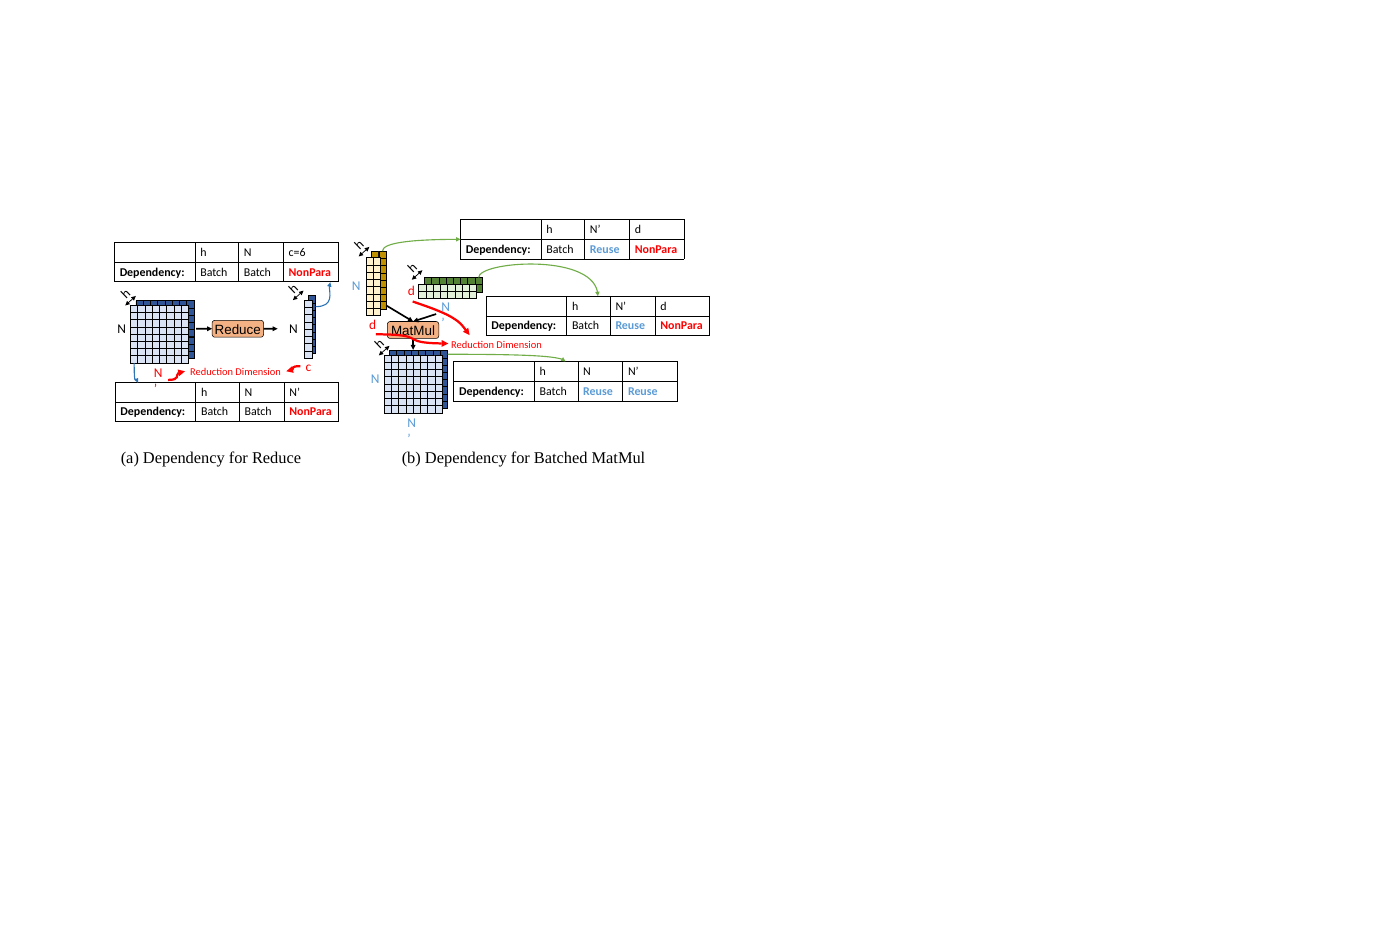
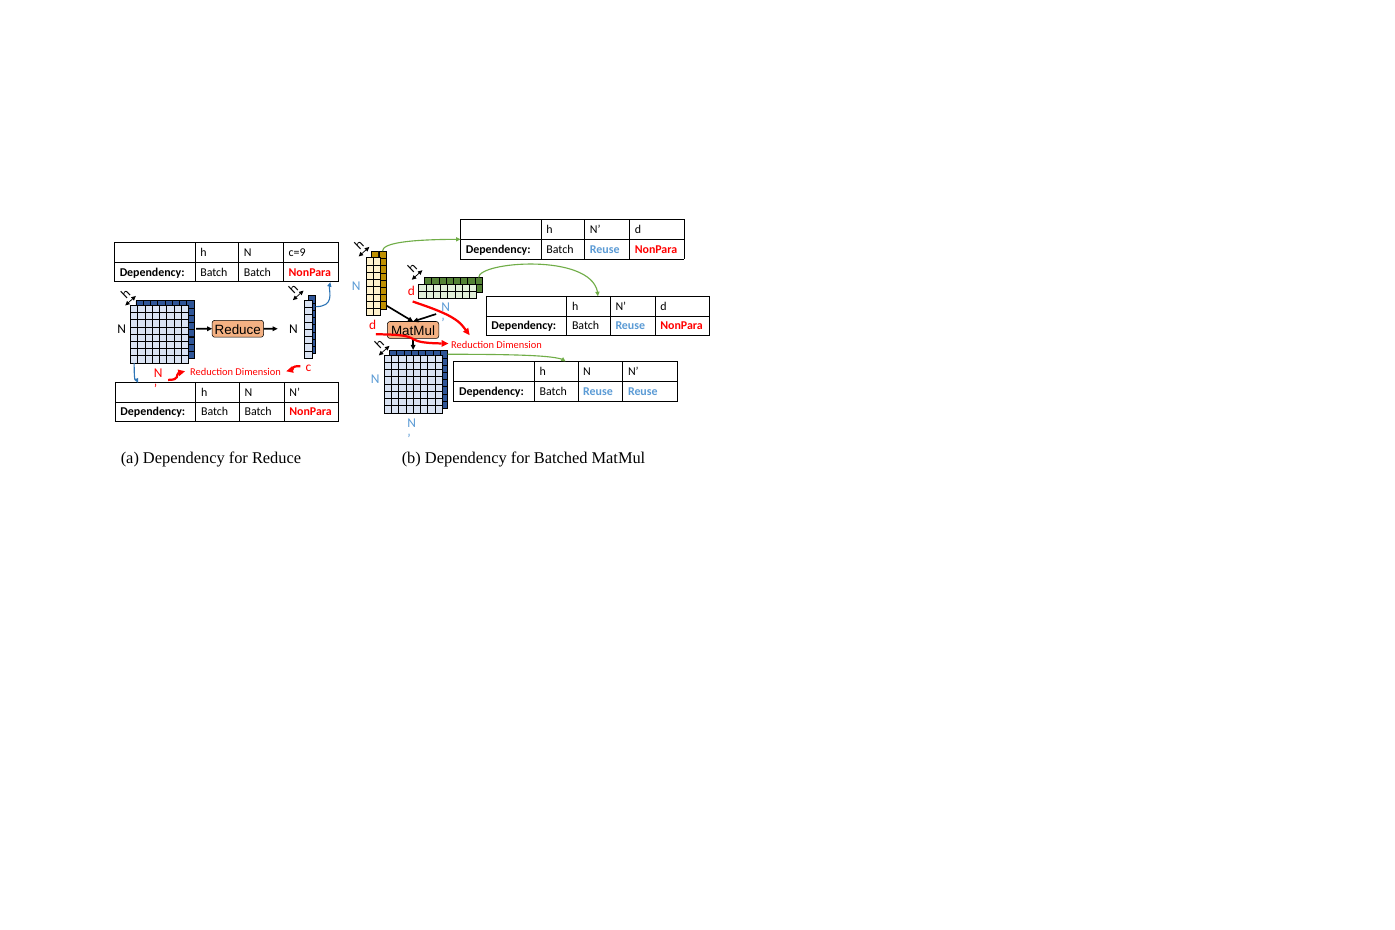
c=6: c=6 -> c=9 (297, 253)
